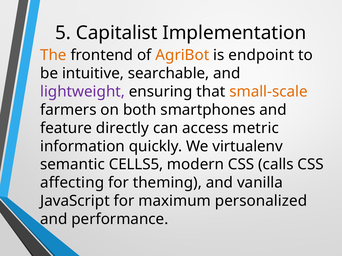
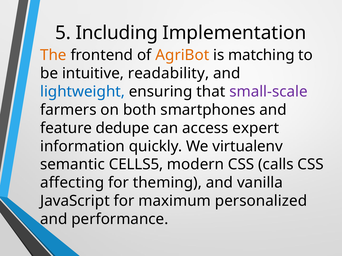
Capitalist: Capitalist -> Including (117, 33)
endpoint: endpoint -> matching (261, 55)
searchable: searchable -> readability (168, 74)
lightweight colour: purple -> blue (83, 92)
small-scale colour: orange -> purple (268, 92)
directly: directly -> dedupe (123, 128)
metric: metric -> expert (256, 128)
